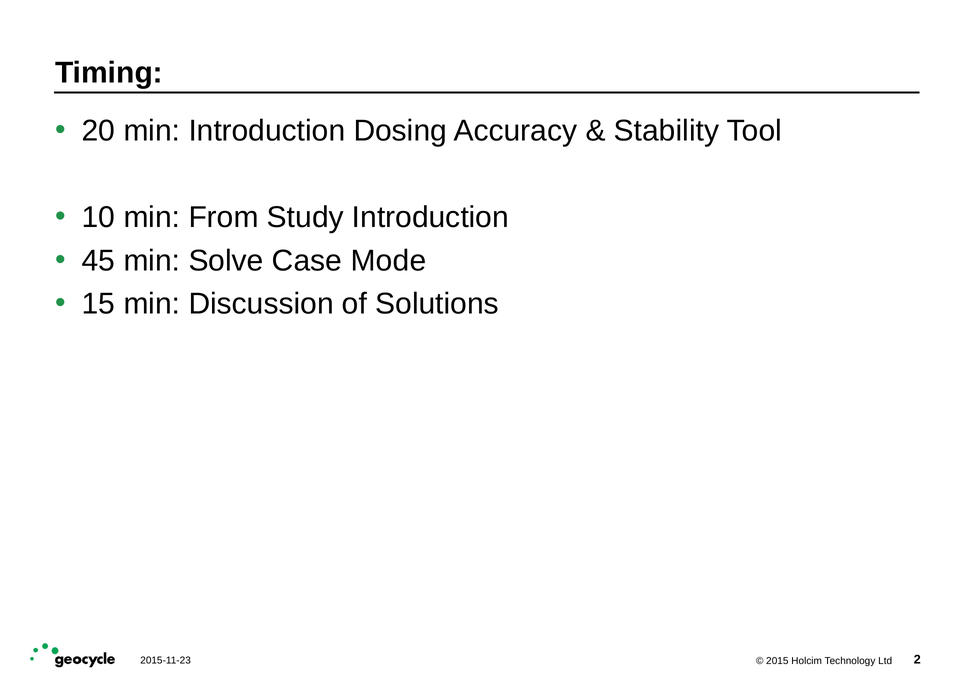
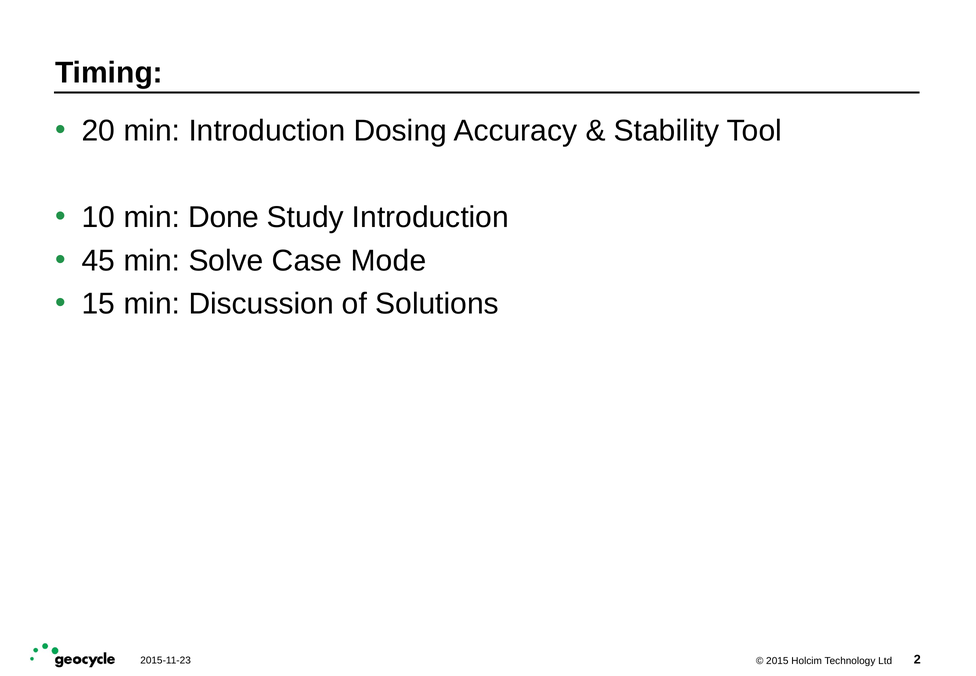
From: From -> Done (224, 217)
